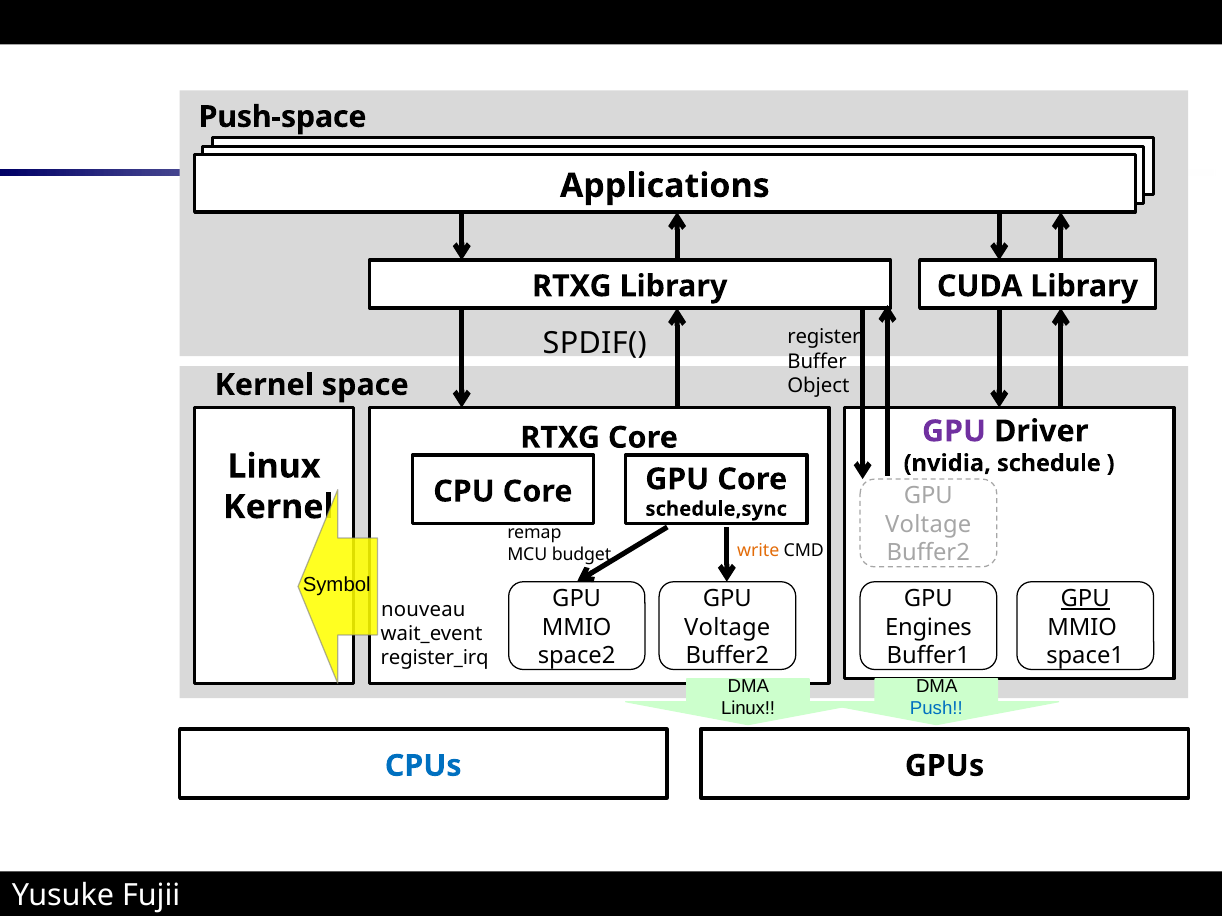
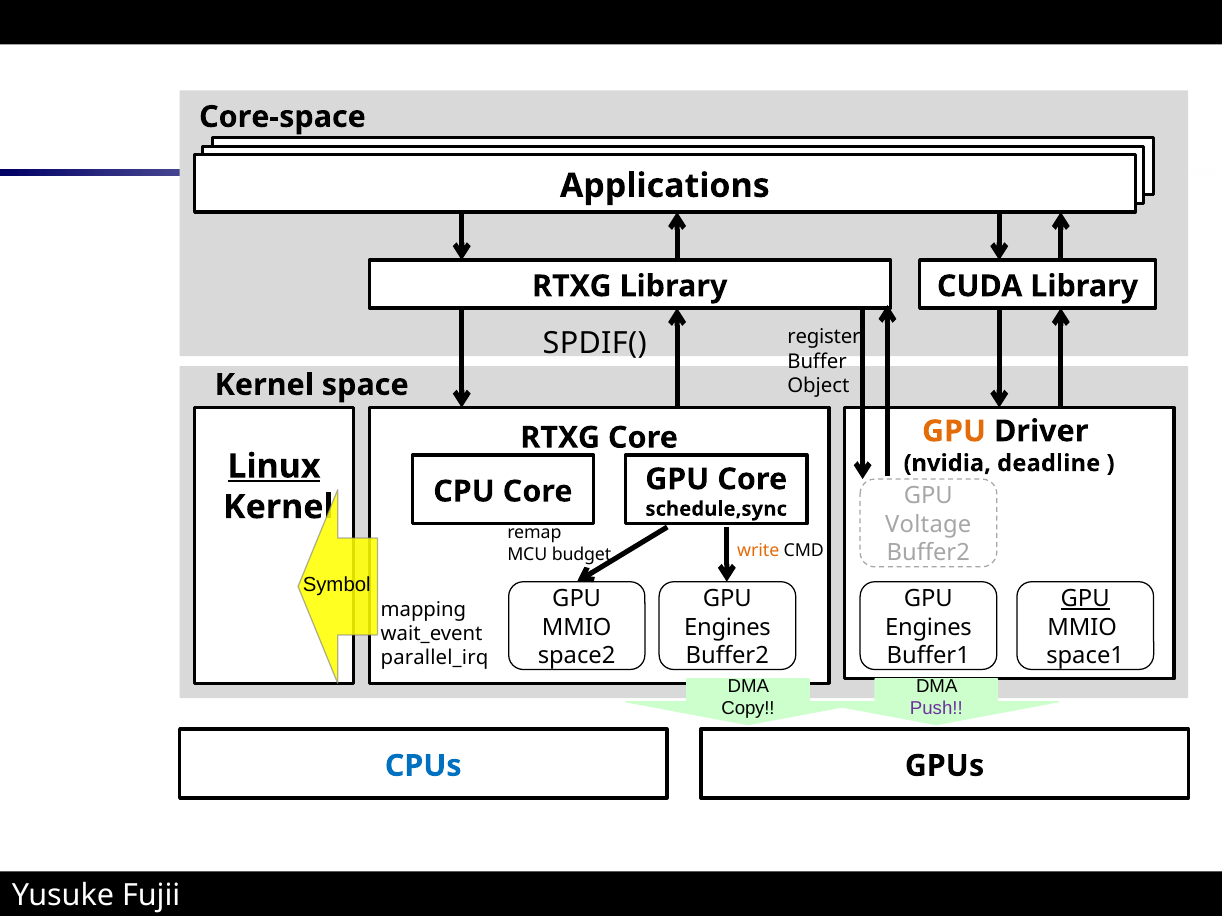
Push-space: Push-space -> Core-space (282, 117)
GPU colour: purple -> orange (954, 431)
schedule: schedule -> deadline (1049, 464)
Linux underline: none -> present (274, 467)
nouveau: nouveau -> mapping (423, 610)
Voltage: Voltage -> Engines (728, 628)
register_irq: register_irq -> parallel_irq (435, 659)
Linux: Linux -> Copy (748, 709)
Push colour: blue -> purple (936, 709)
